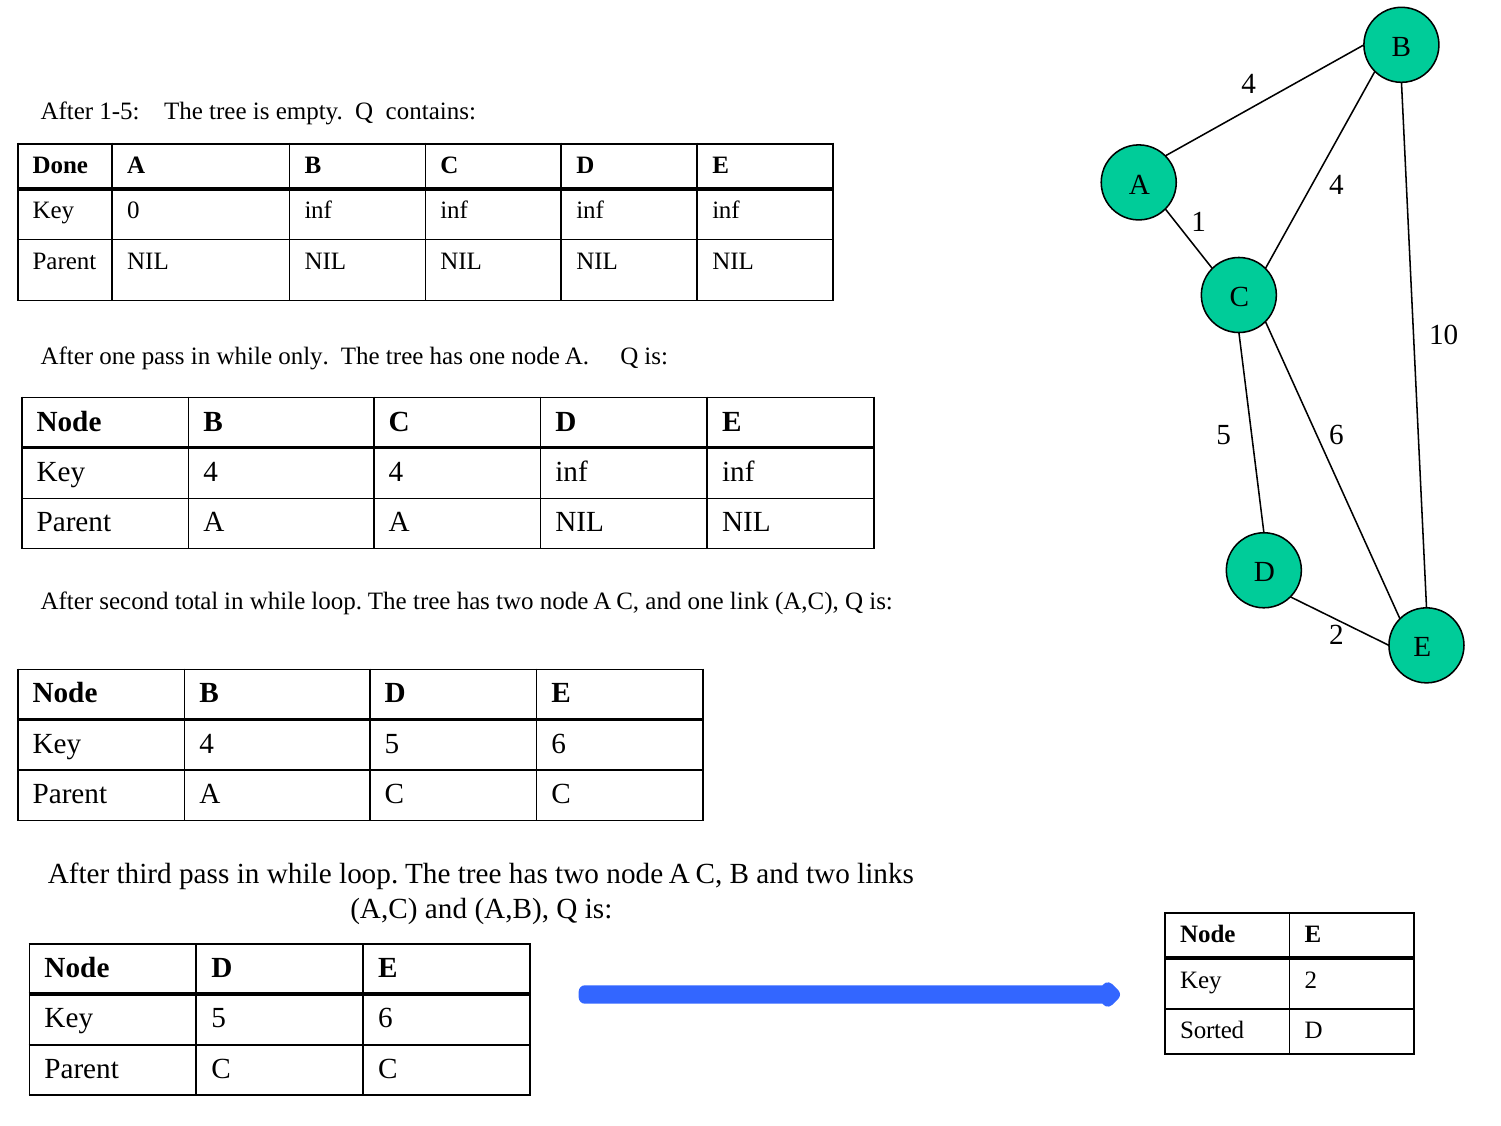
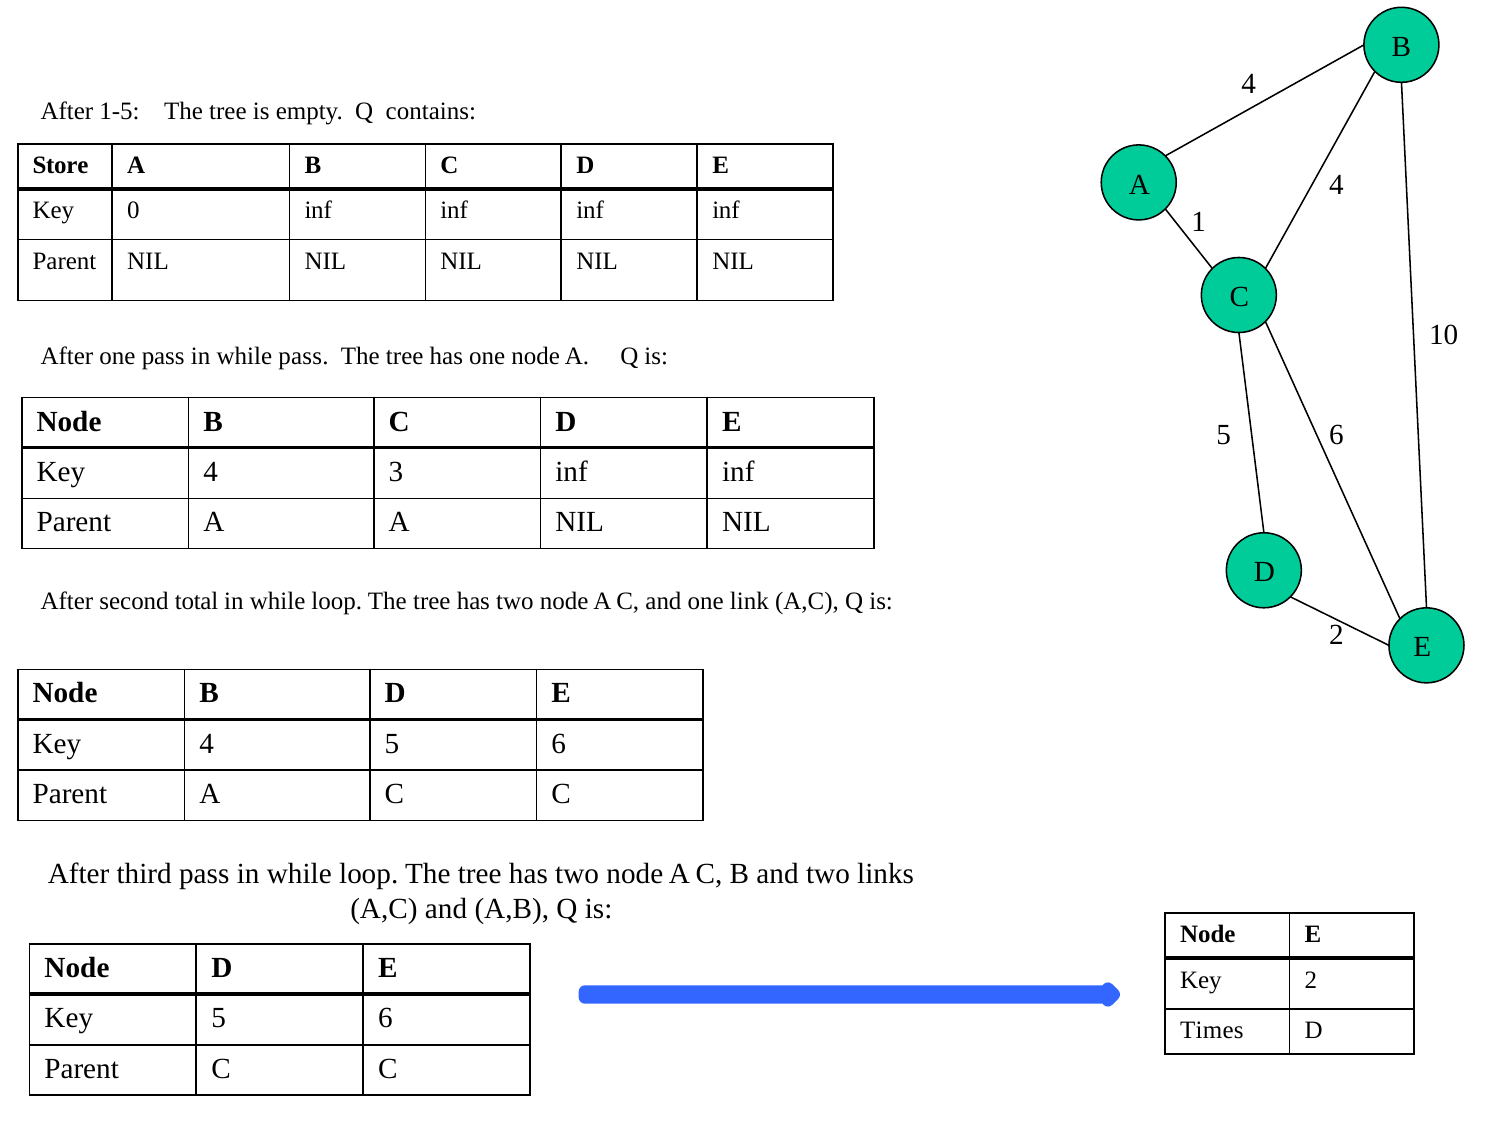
Done: Done -> Store (60, 165)
while only: only -> pass (303, 356)
Key 4 4: 4 -> 3 (396, 471)
Sorted: Sorted -> Times (1212, 1030)
